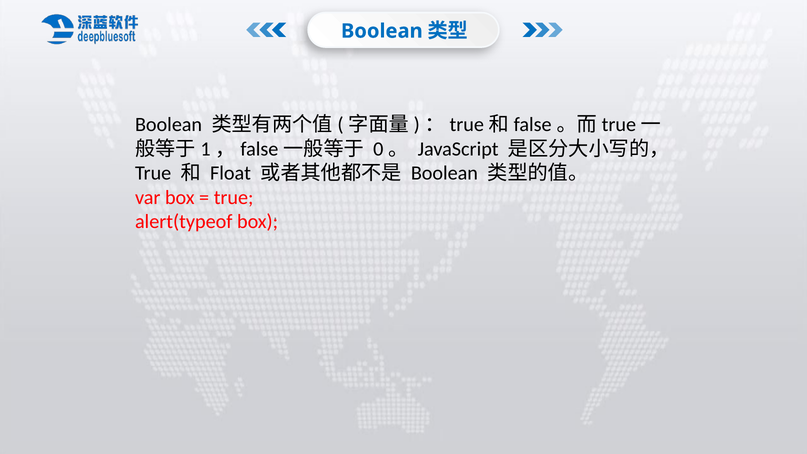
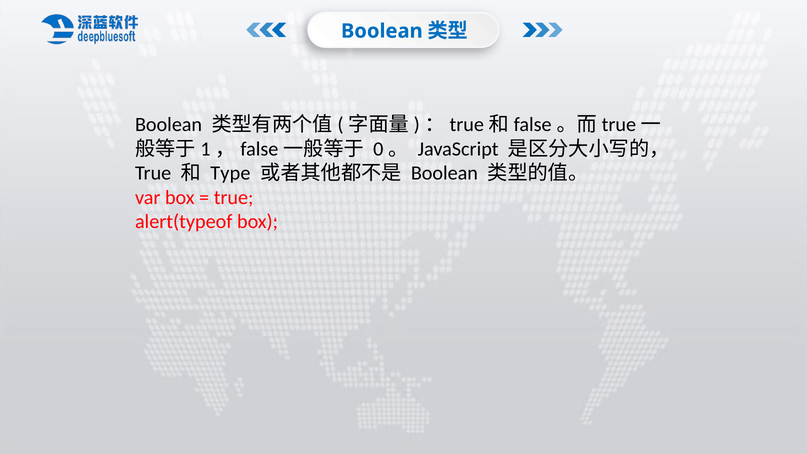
Float: Float -> Type (230, 173)
